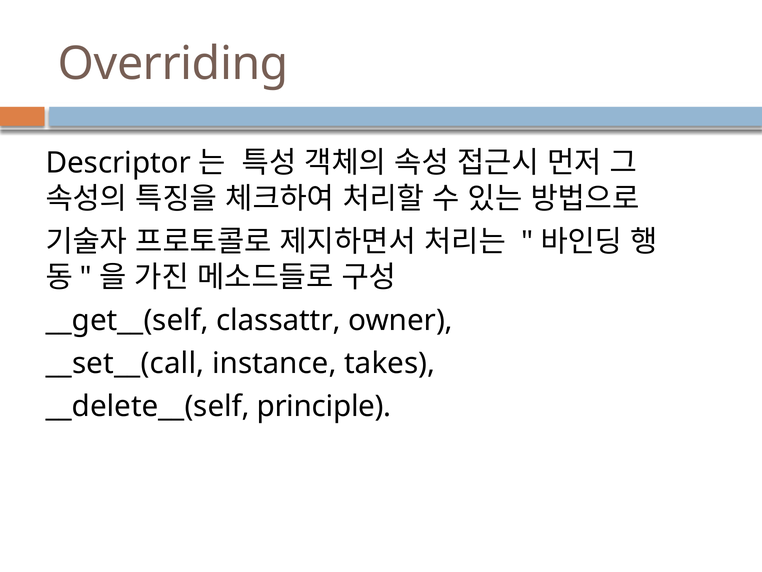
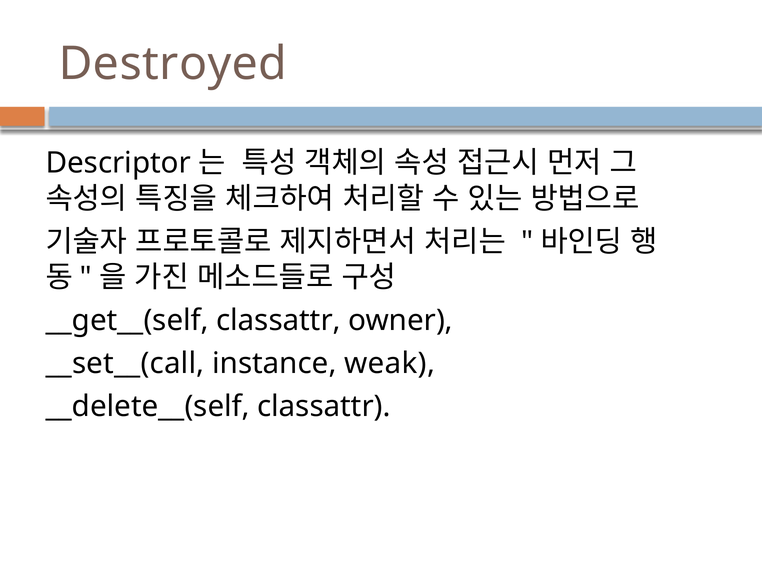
Overriding: Overriding -> Destroyed (173, 64)
takes: takes -> weak (390, 363)
__delete__(self principle: principle -> classattr (324, 406)
